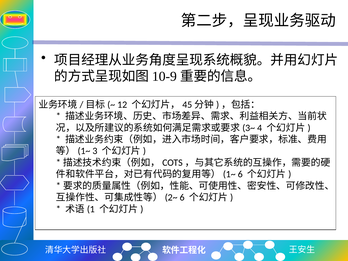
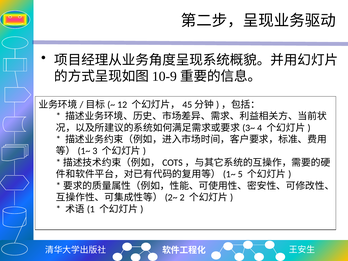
6: 6 -> 5 (240, 174)
6: 6 -> 2 (182, 197)
